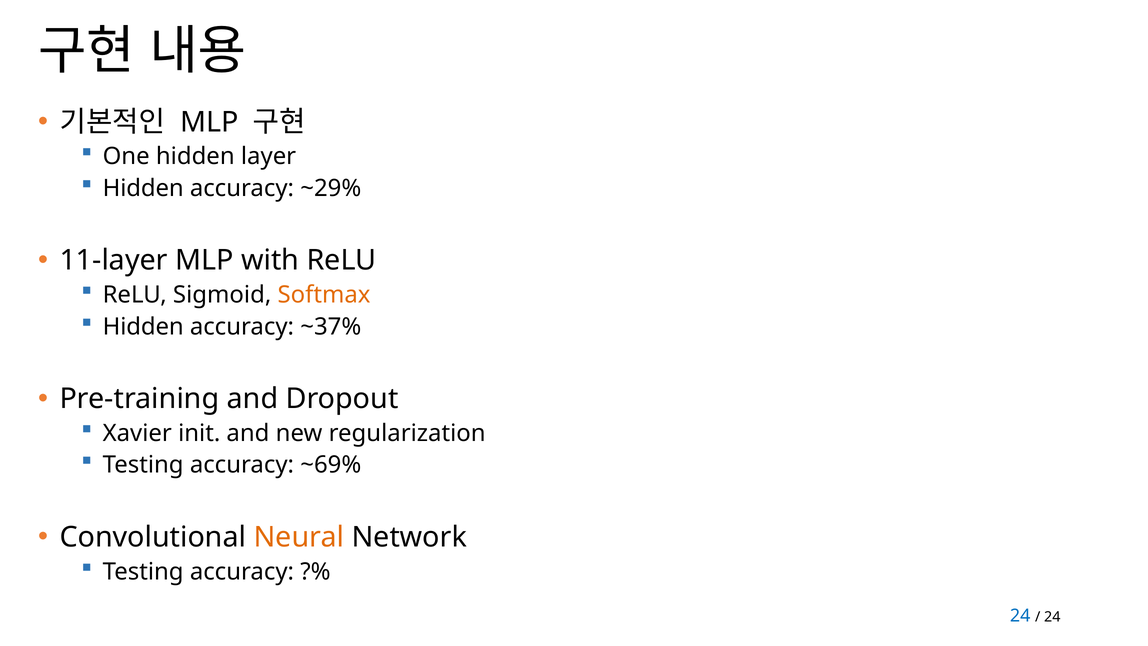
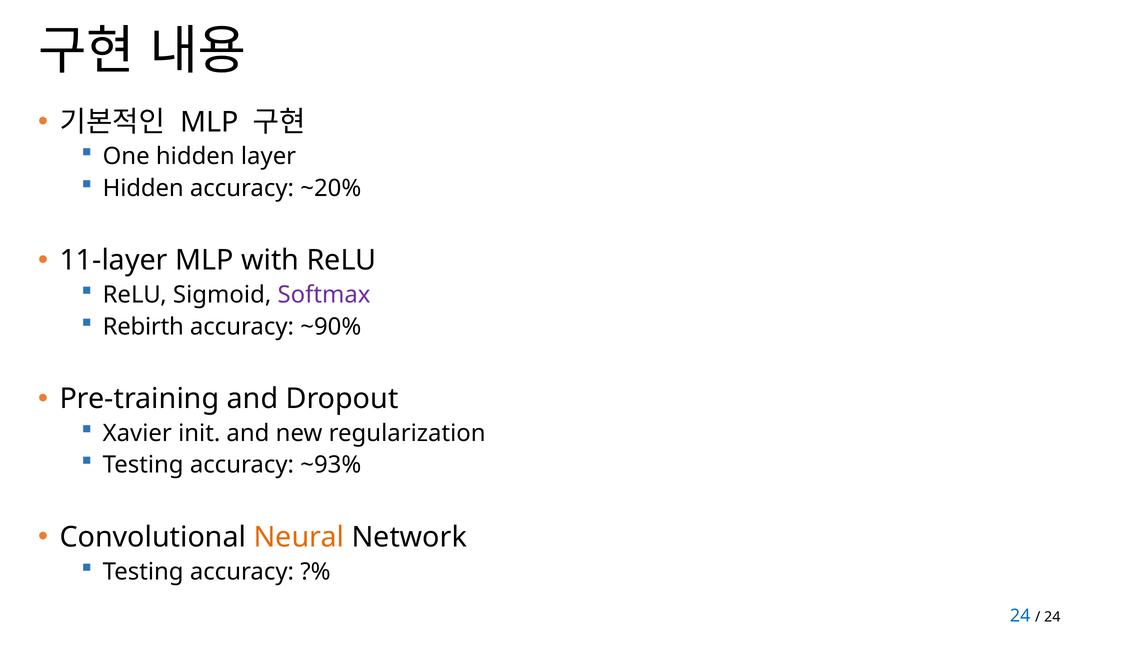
~29%: ~29% -> ~20% (331, 188)
Softmax colour: orange -> purple (324, 295)
Hidden: Hidden -> Rebirth (143, 327)
~37%: ~37% -> ~90% (331, 327)
~69%: ~69% -> ~93% (331, 465)
